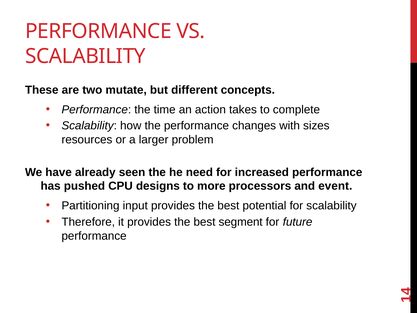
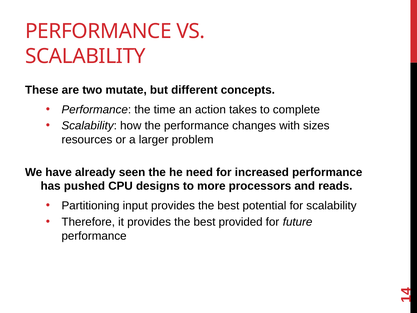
event: event -> reads (335, 186)
segment: segment -> provided (241, 222)
